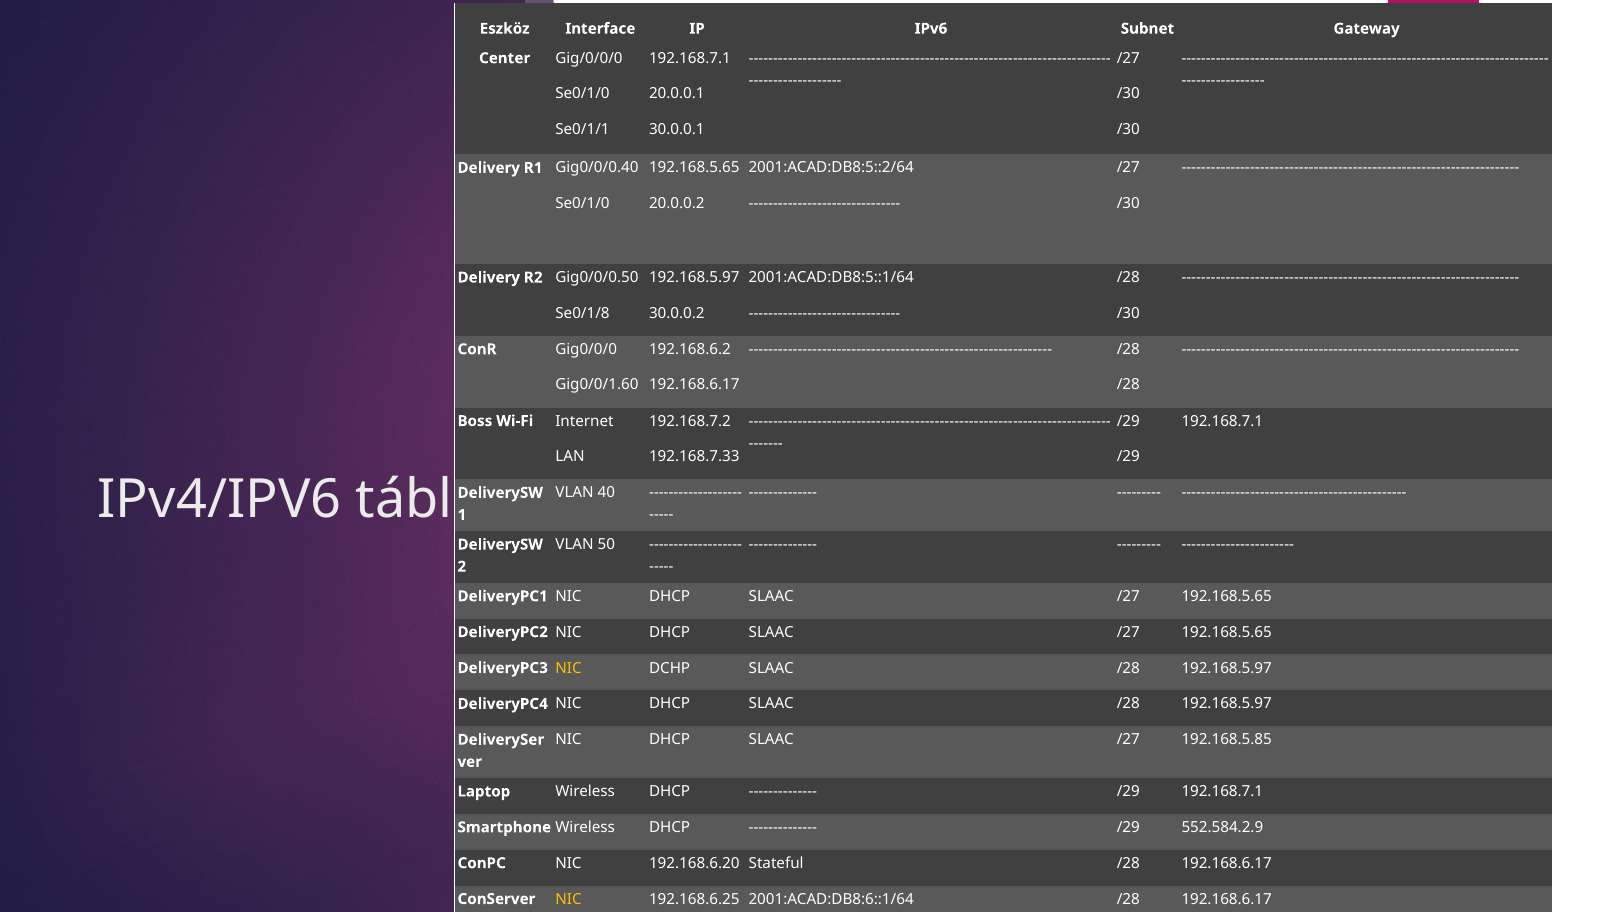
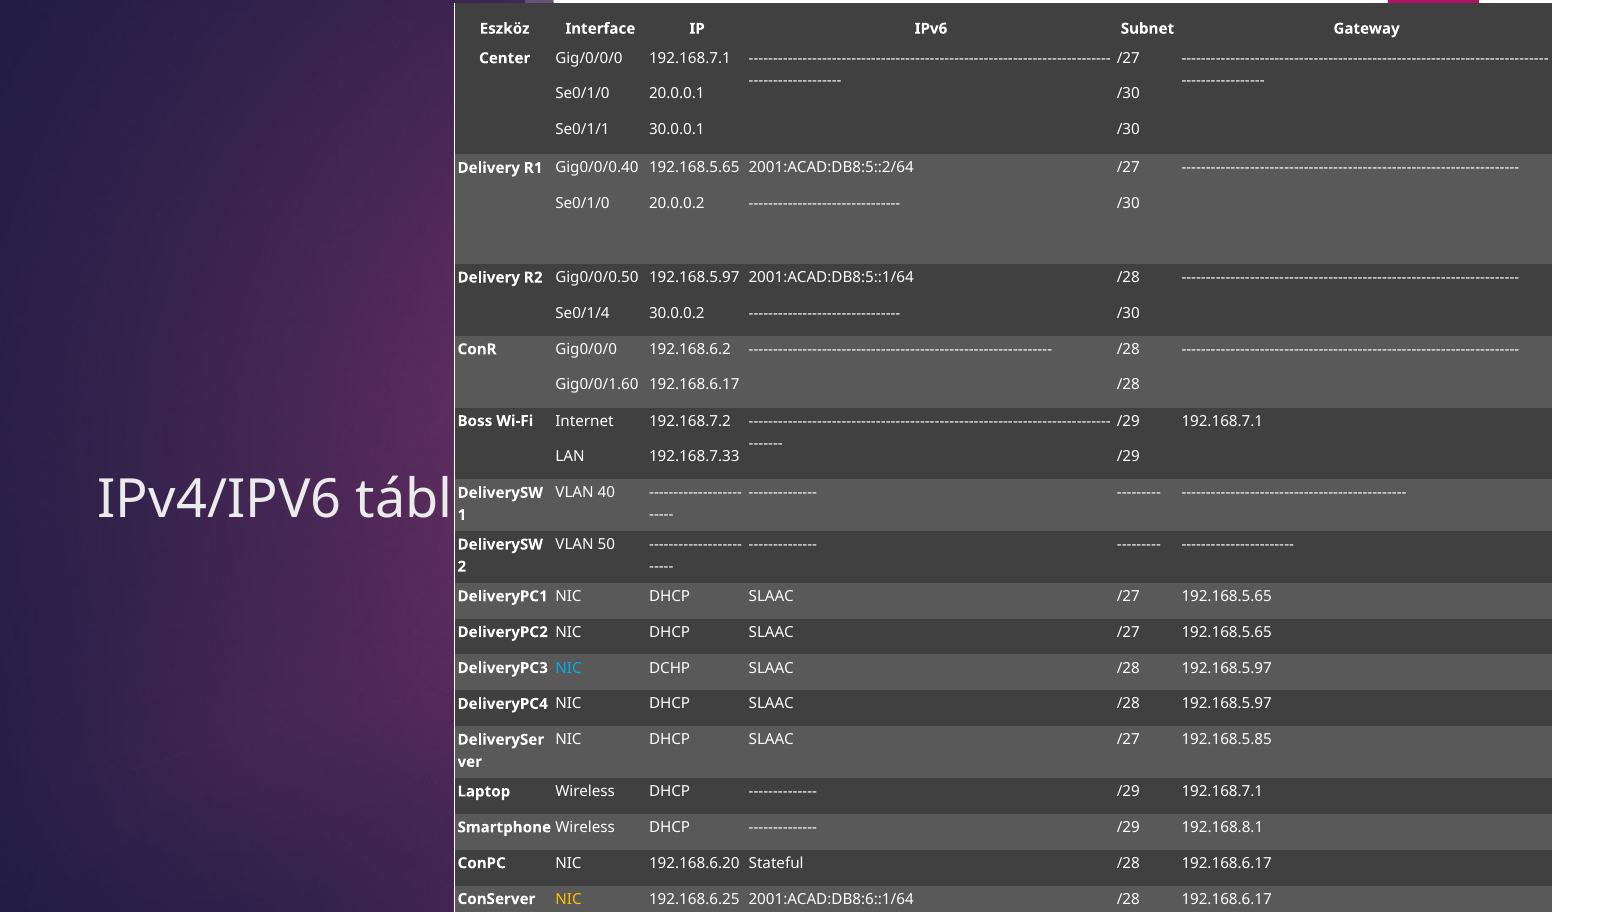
Se0/1/8: Se0/1/8 -> Se0/1/4 (583, 313)
NIC colour: yellow -> light blue (569, 668)
552.584.2.9: 552.584.2.9 -> 192.168.8.1 (1222, 827)
